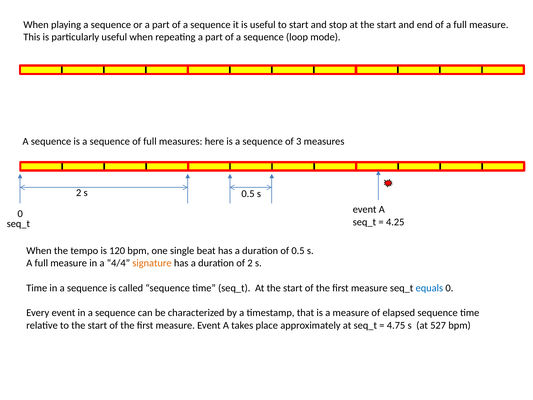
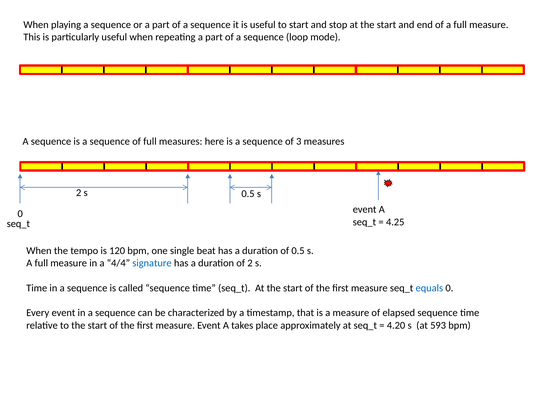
signature colour: orange -> blue (152, 263)
4.75: 4.75 -> 4.20 (396, 325)
527: 527 -> 593 (438, 325)
